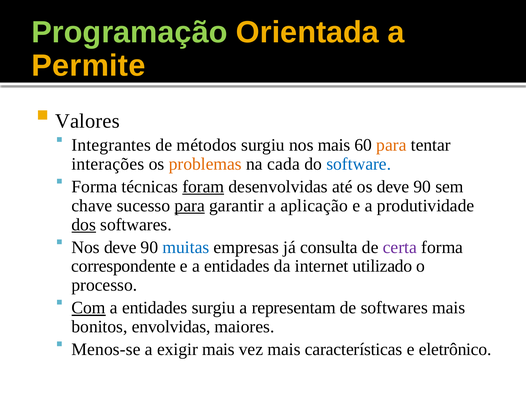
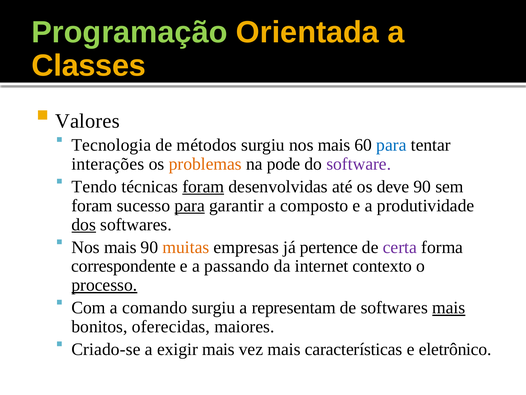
Permite: Permite -> Classes (89, 66)
Integrantes: Integrantes -> Tecnologia (111, 145)
para colour: orange -> blue (391, 145)
cada: cada -> pode (284, 164)
software colour: blue -> purple (359, 164)
Forma: Forma -> Tendo (94, 186)
chave: chave -> foram (92, 205)
aplicação: aplicação -> composto (314, 205)
deve: deve -> mais (120, 247)
muitas colour: blue -> orange (186, 247)
consulta: consulta -> pertence (329, 247)
e a entidades: entidades -> passando (237, 266)
utilizado: utilizado -> contexto (382, 266)
processo underline: none -> present (104, 285)
Com underline: present -> none (89, 307)
entidades: entidades -> comando (155, 307)
mais underline: none -> present (449, 307)
envolvidas: envolvidas -> oferecidas (171, 326)
Menos-se: Menos-se -> Criado-se (106, 349)
